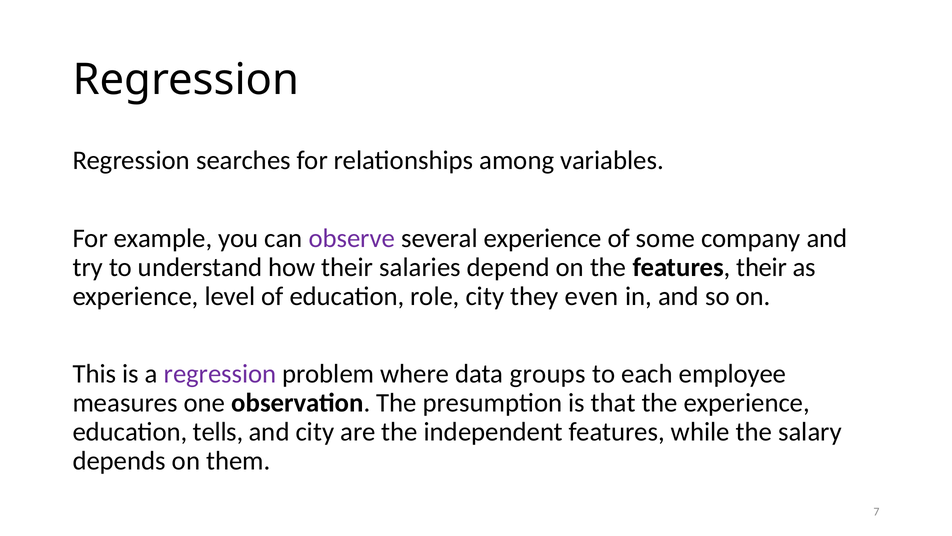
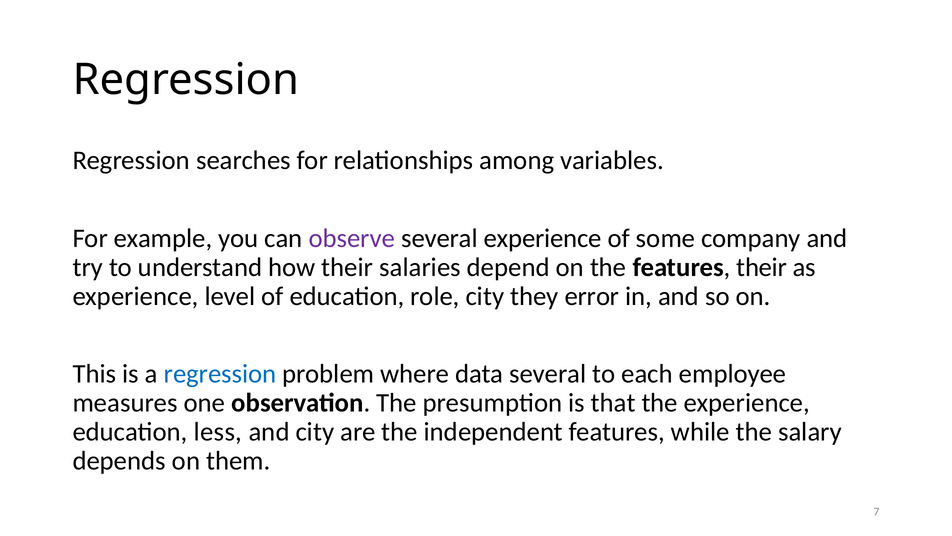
even: even -> error (592, 296)
regression colour: purple -> blue (220, 374)
data groups: groups -> several (548, 374)
tells: tells -> less (218, 432)
